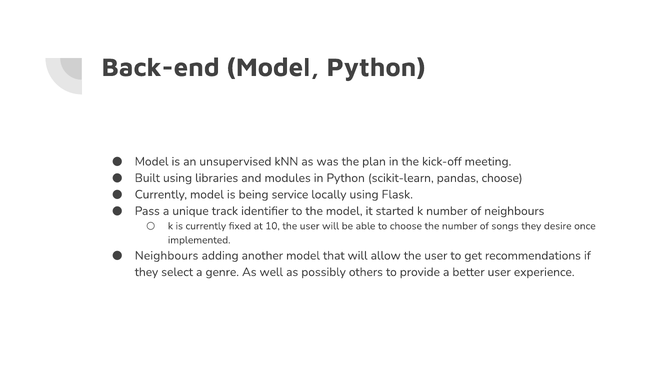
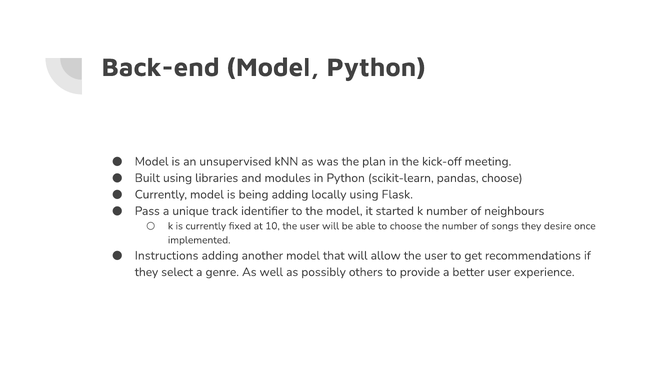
being service: service -> adding (290, 195)
Neighbours: Neighbours -> Instructions (167, 256)
